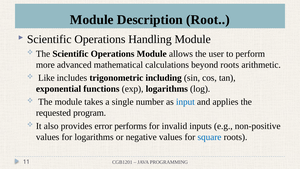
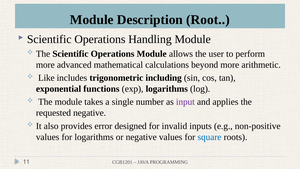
beyond roots: roots -> more (230, 65)
input colour: blue -> purple (185, 102)
requested program: program -> negative (90, 113)
performs: performs -> designed (131, 126)
